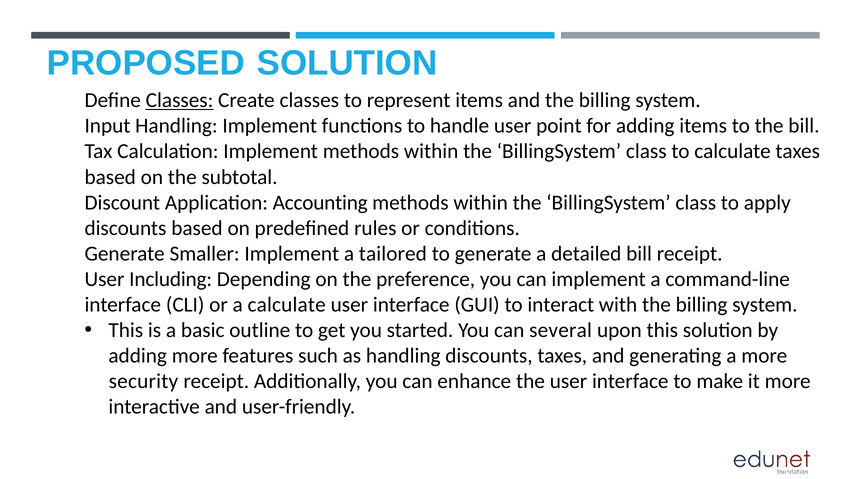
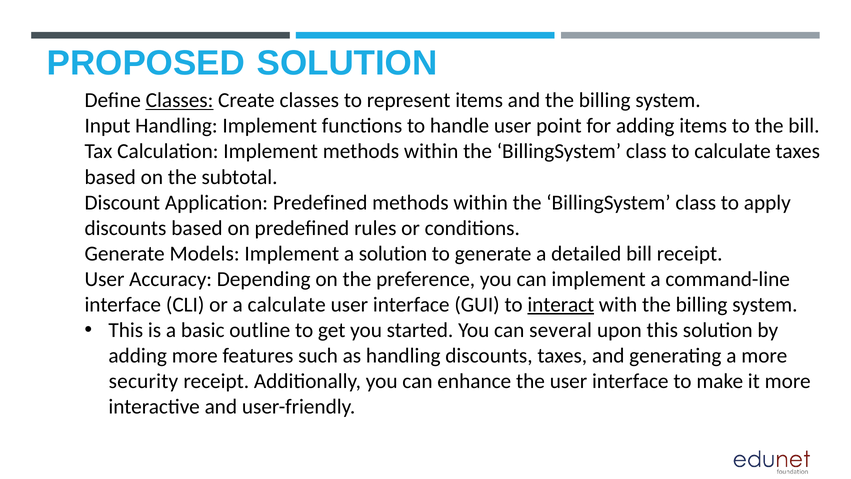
Application Accounting: Accounting -> Predefined (320, 202)
Smaller: Smaller -> Models (205, 253)
a tailored: tailored -> solution (393, 253)
Including: Including -> Accuracy (171, 279)
interact underline: none -> present (561, 305)
